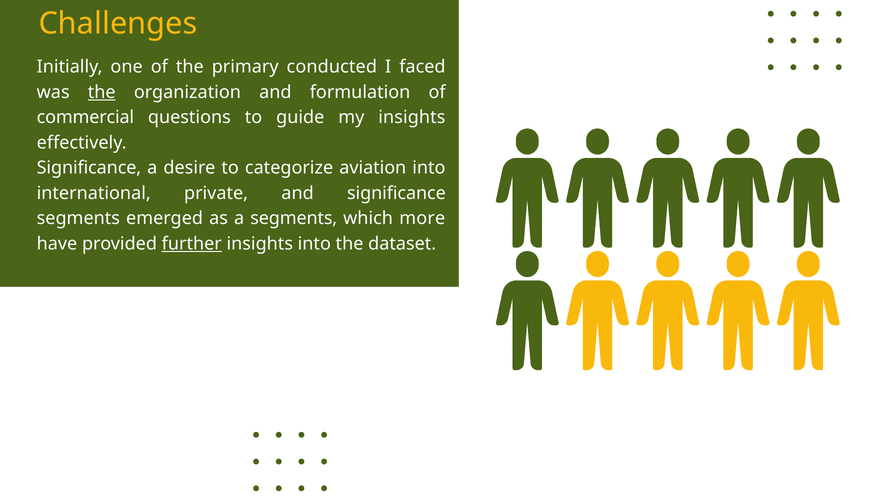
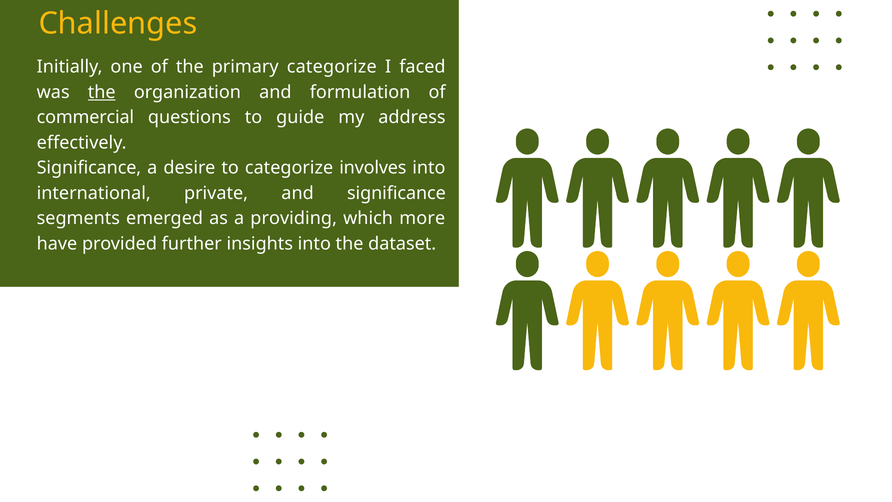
primary conducted: conducted -> categorize (332, 67)
my insights: insights -> address (412, 117)
aviation: aviation -> involves (373, 168)
a segments: segments -> providing (294, 218)
further underline: present -> none (192, 244)
